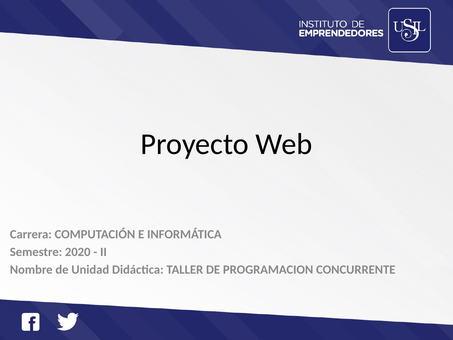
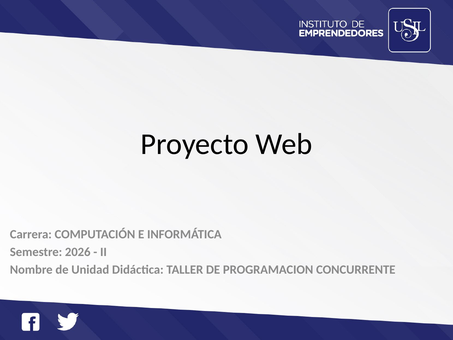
2020: 2020 -> 2026 (78, 252)
